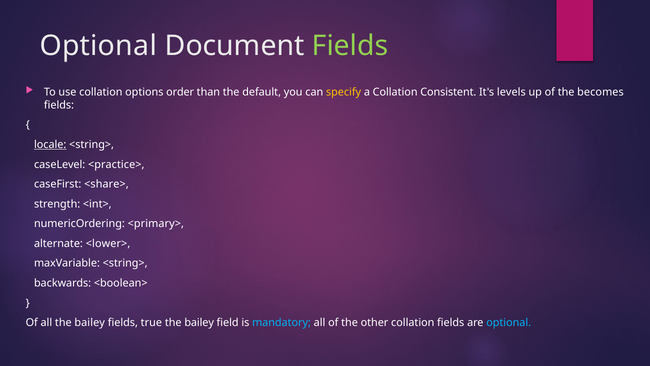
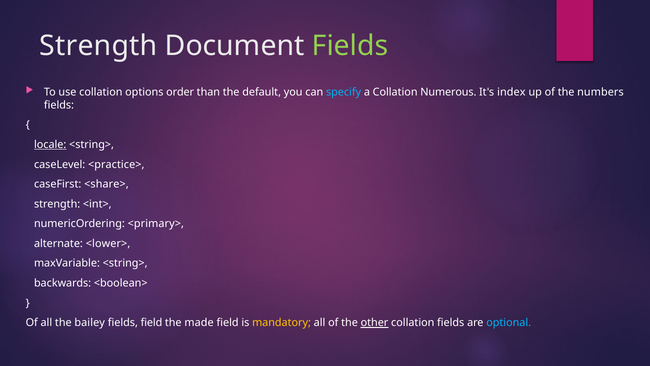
Optional: Optional -> Strength (98, 46)
specify colour: yellow -> light blue (344, 92)
Consistent: Consistent -> Numerous (448, 92)
levels: levels -> index (511, 92)
becomes: becomes -> numbers (600, 92)
fields true: true -> field (151, 322)
bailey: bailey -> made (199, 322)
mandatory colour: light blue -> yellow (282, 322)
other underline: none -> present (375, 322)
